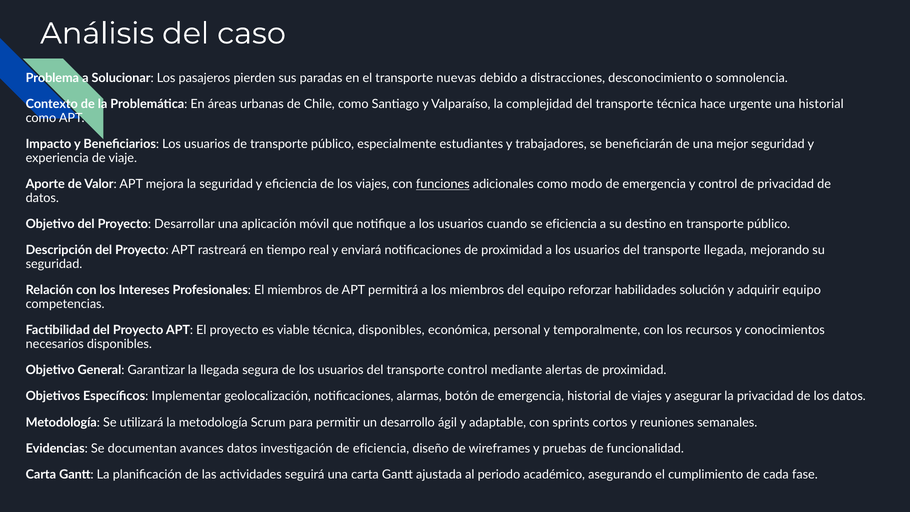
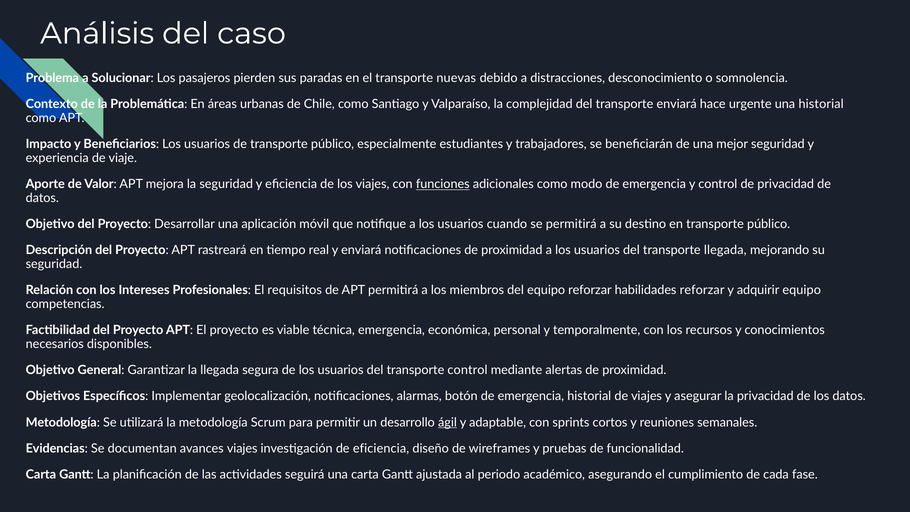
transporte técnica: técnica -> enviará (677, 104)
se eficiencia: eficiencia -> permitirá (571, 224)
El miembros: miembros -> requisitos (295, 290)
habilidades solución: solución -> reforzar (702, 290)
técnica disponibles: disponibles -> emergencia (391, 330)
ágil underline: none -> present (447, 422)
avances datos: datos -> viajes (242, 448)
